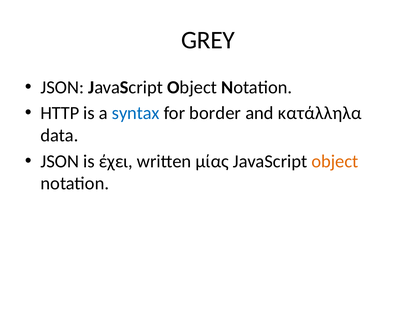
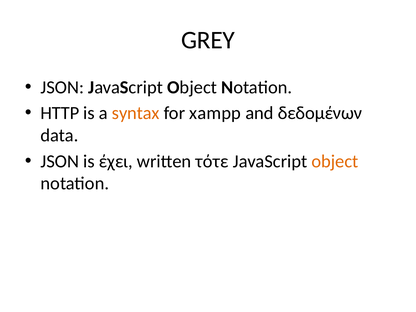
syntax colour: blue -> orange (136, 113)
border: border -> xampp (215, 113)
κατάλληλα: κατάλληλα -> δεδομένων (320, 113)
μίας: μίας -> τότε (212, 161)
